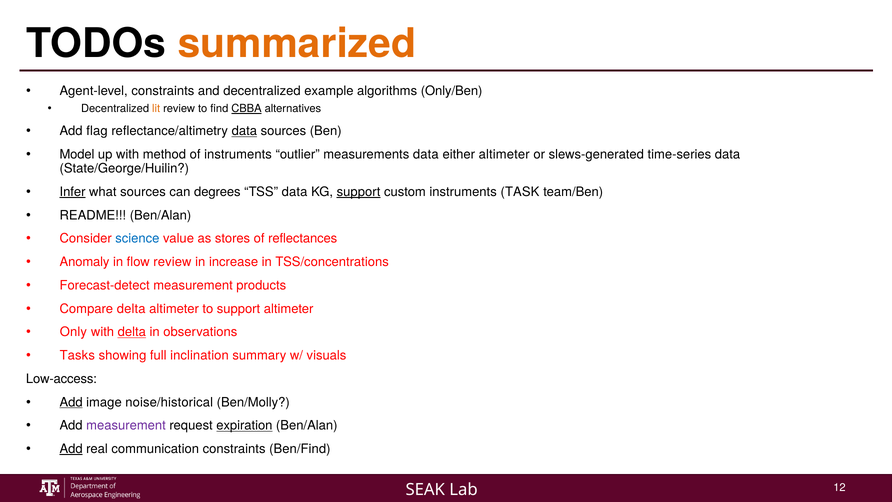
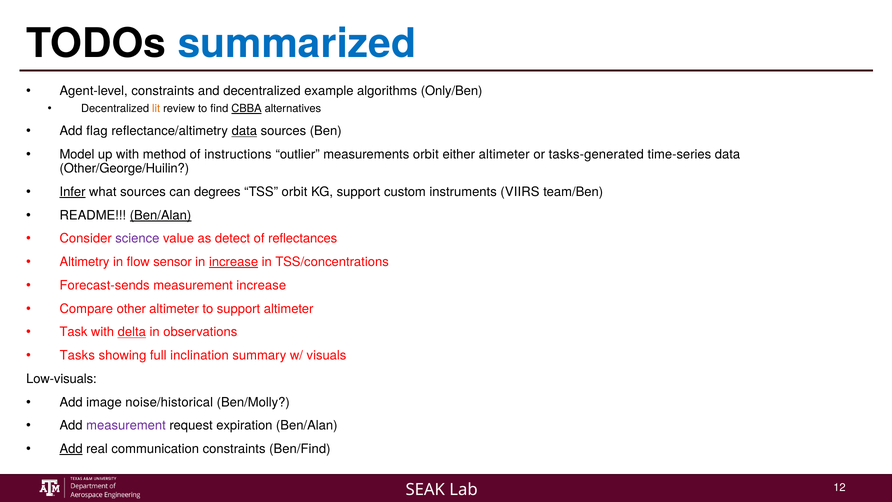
summarized colour: orange -> blue (297, 44)
of instruments: instruments -> instructions (238, 154)
measurements data: data -> orbit (426, 154)
slews-generated: slews-generated -> tasks-generated (596, 154)
State/George/Huilin: State/George/Huilin -> Other/George/Huilin (124, 168)
TSS data: data -> orbit (295, 192)
support underline: present -> none (359, 192)
TASK: TASK -> VIIRS (520, 192)
Ben/Alan underline: none -> present (161, 215)
science colour: blue -> purple (137, 239)
stores: stores -> detect (233, 239)
Anomaly: Anomaly -> Altimetry (85, 262)
flow review: review -> sensor (173, 262)
increase underline: none -> present (234, 262)
Forecast-detect: Forecast-detect -> Forecast-sends (105, 285)
measurement products: products -> increase (261, 285)
Compare delta: delta -> other (131, 309)
Only: Only -> Task (74, 332)
Low-access: Low-access -> Low-visuals (61, 379)
Add underline: present -> none (71, 402)
expiration underline: present -> none (244, 425)
